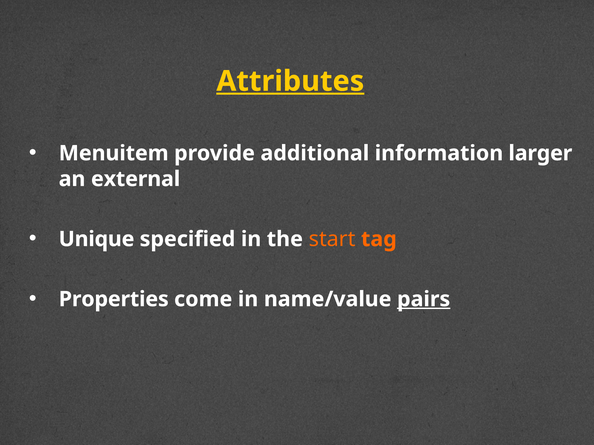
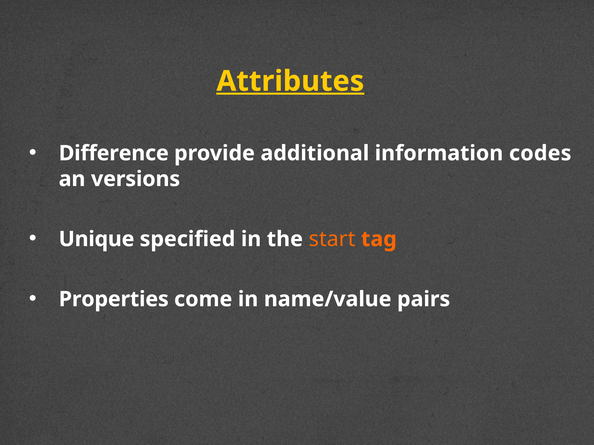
Menuitem: Menuitem -> Difference (114, 153)
larger: larger -> codes (540, 153)
external: external -> versions (136, 179)
pairs underline: present -> none (424, 300)
